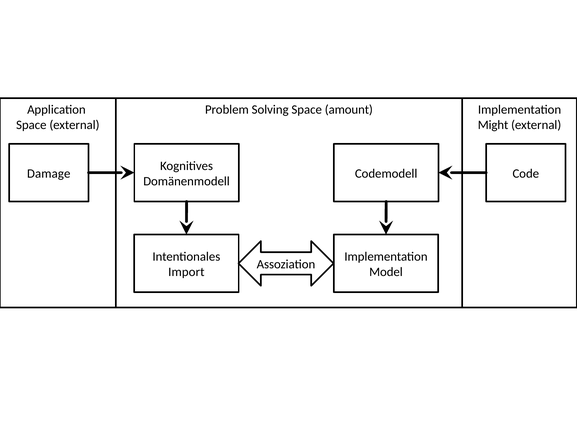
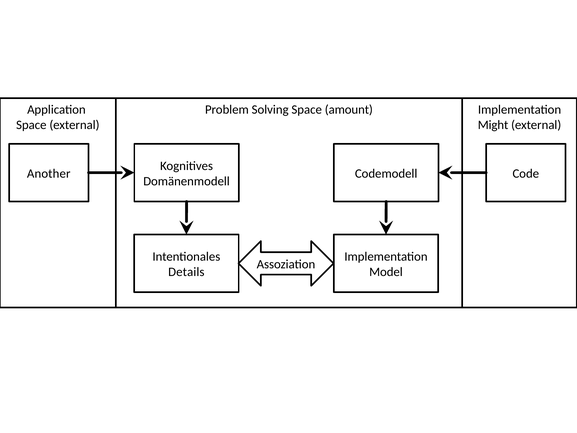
Damage: Damage -> Another (49, 173)
Import: Import -> Details (186, 272)
